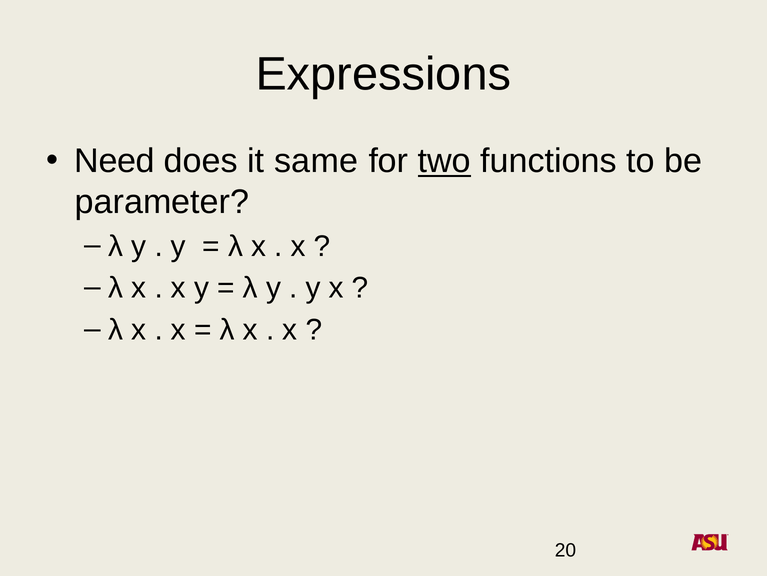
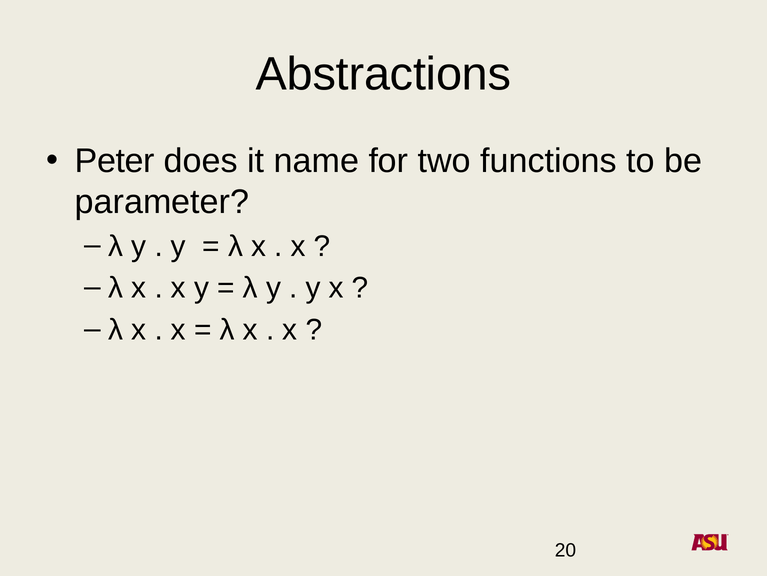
Expressions: Expressions -> Abstractions (383, 74)
Need: Need -> Peter (115, 161)
same: same -> name (316, 161)
two underline: present -> none (444, 161)
